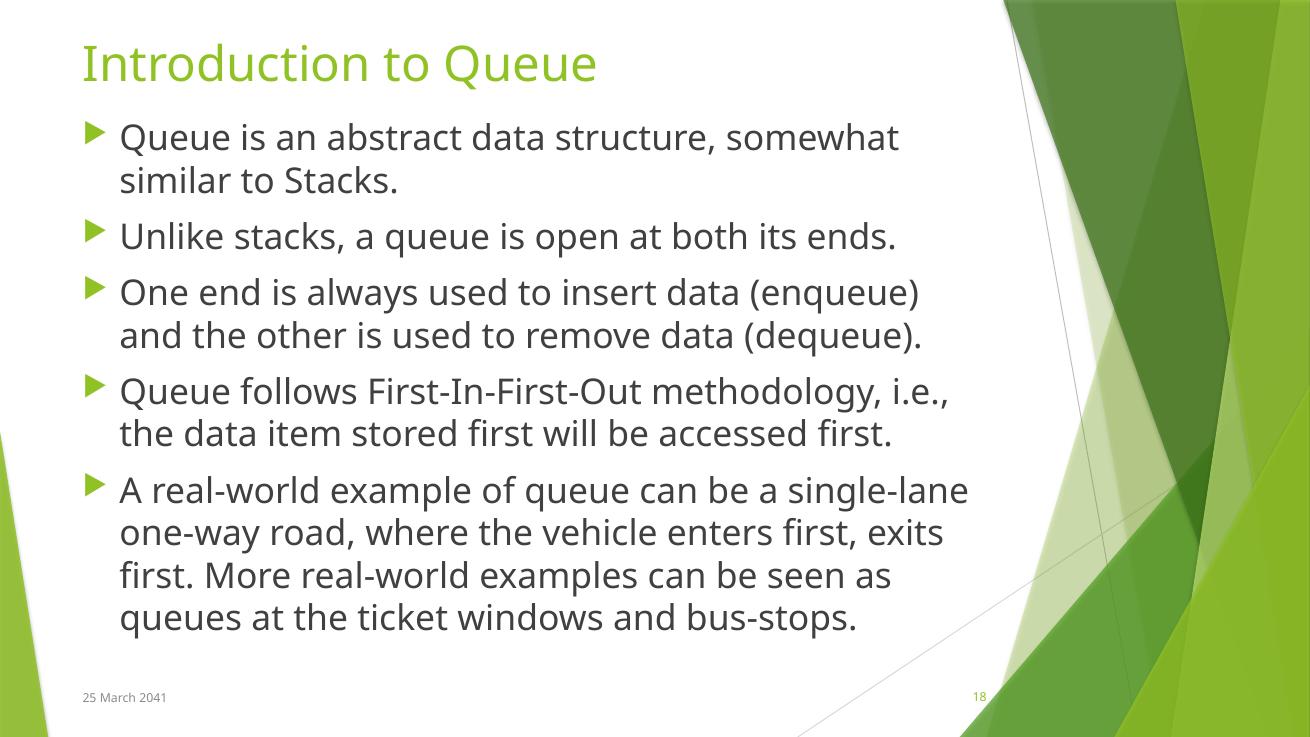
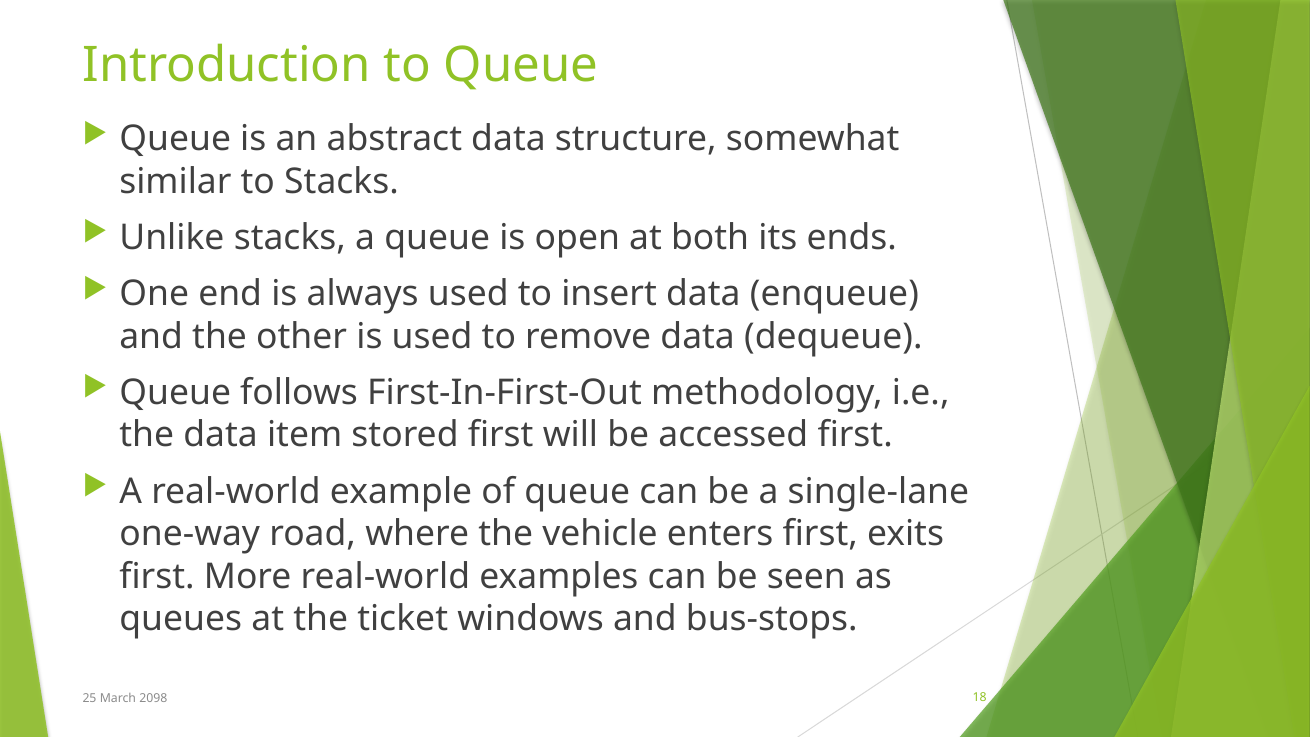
2041: 2041 -> 2098 (153, 698)
